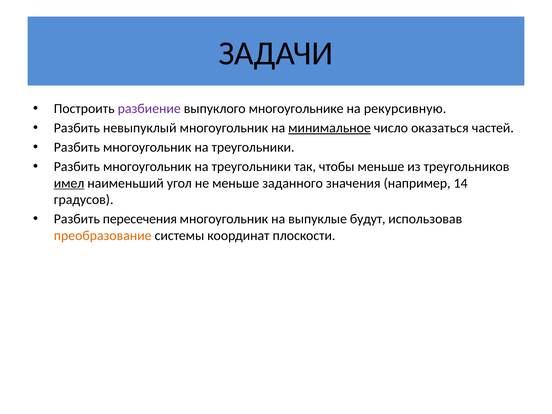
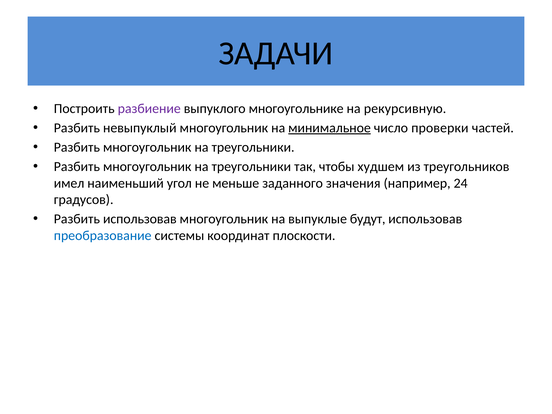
оказаться: оказаться -> проверки (440, 128)
чтобы меньше: меньше -> худшем (381, 167)
имел underline: present -> none (69, 183)
14: 14 -> 24 (461, 183)
Разбить пересечения: пересечения -> использовав (140, 219)
преобразование colour: orange -> blue (103, 236)
